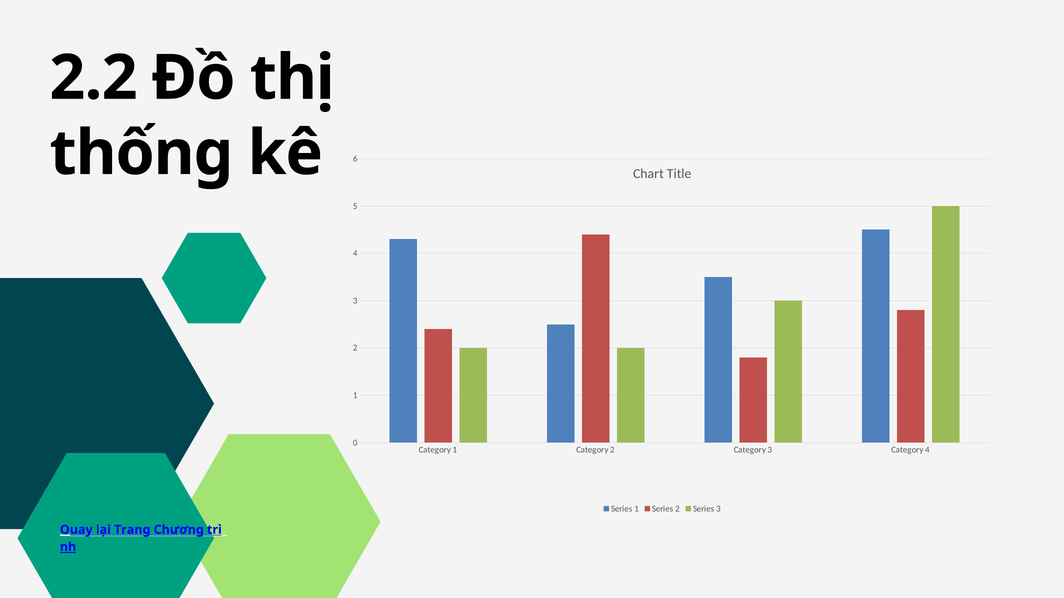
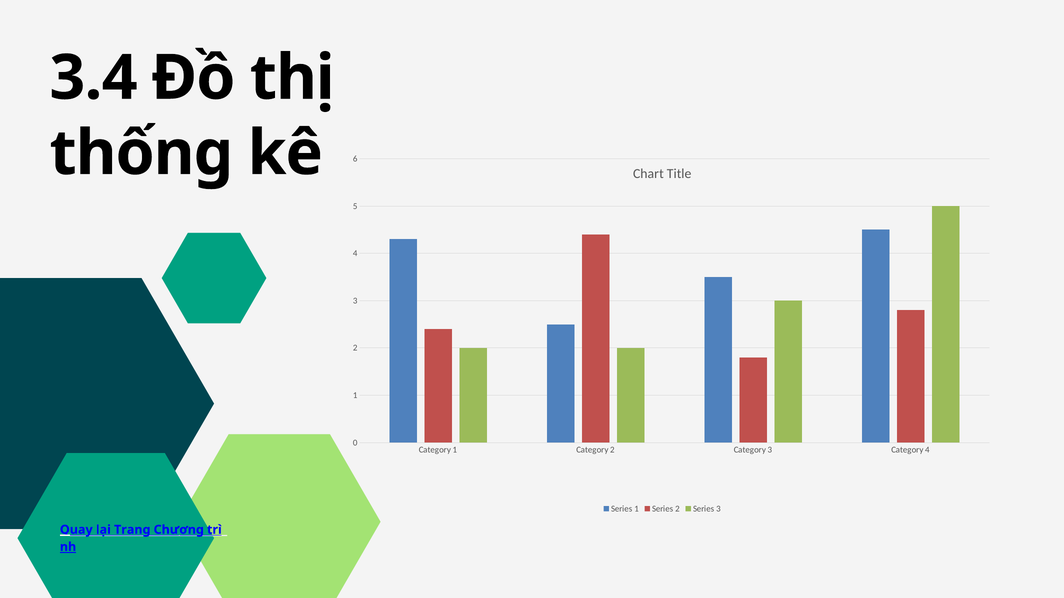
2.2: 2.2 -> 3.4 (93, 78)
